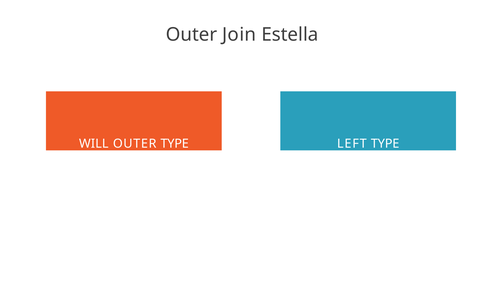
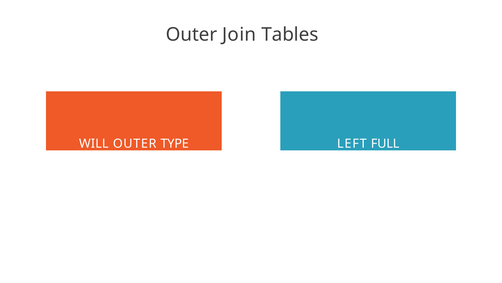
Estella: Estella -> Tables (290, 35)
LEFT TYPE: TYPE -> FULL (385, 143)
